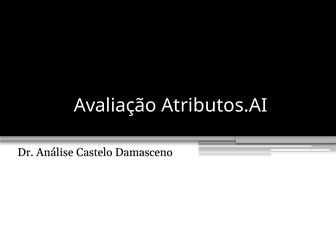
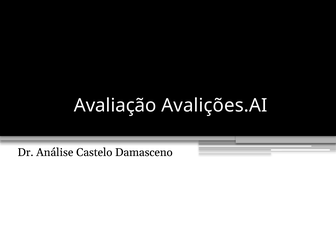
Atributos.AI: Atributos.AI -> Avalições.AI (214, 105)
